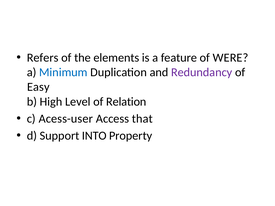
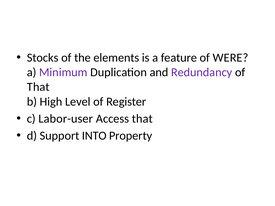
Refers: Refers -> Stocks (43, 58)
Minimum colour: blue -> purple (63, 72)
Easy: Easy -> That (38, 87)
Relation: Relation -> Register (126, 102)
Acess-user: Acess-user -> Labor-user (66, 119)
